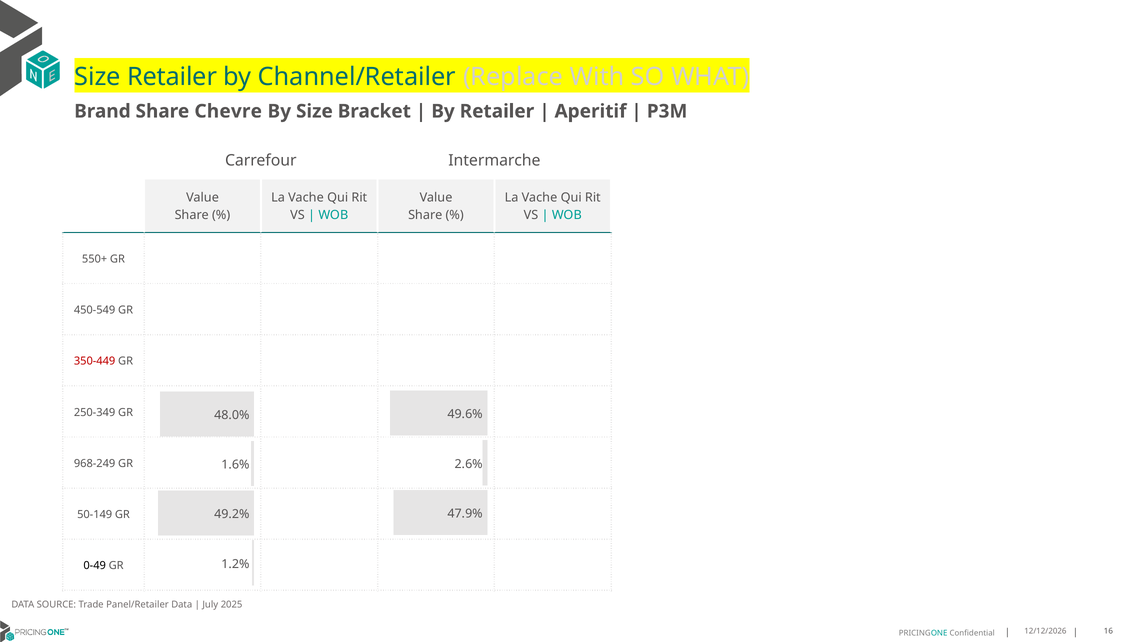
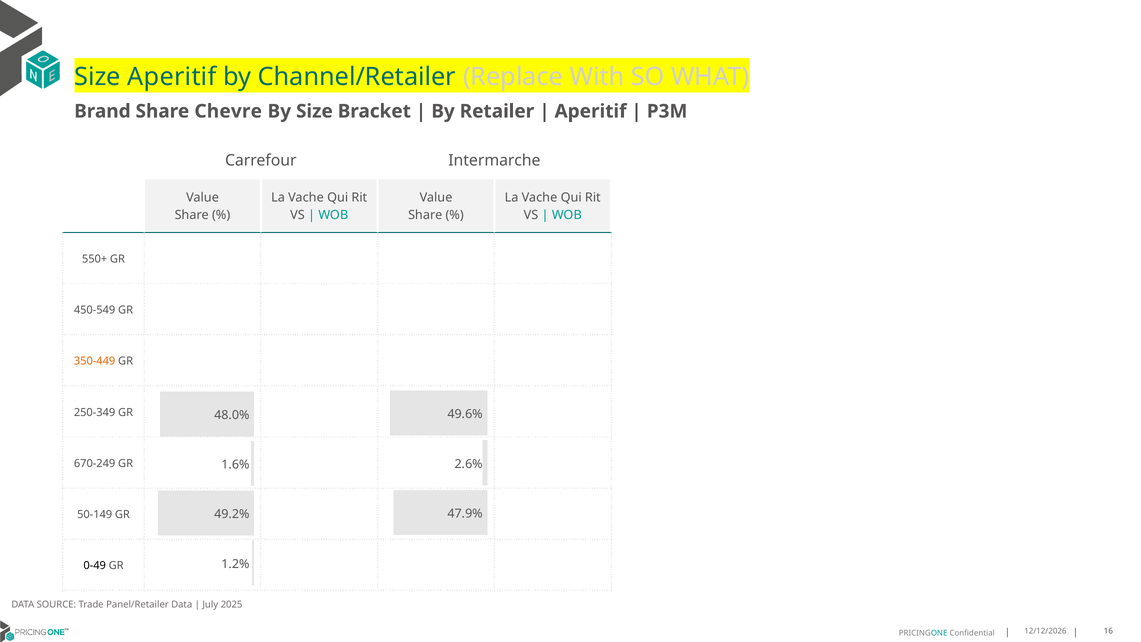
Size Retailer: Retailer -> Aperitif (172, 77)
350-449 colour: red -> orange (95, 361)
968-249: 968-249 -> 670-249 (95, 463)
